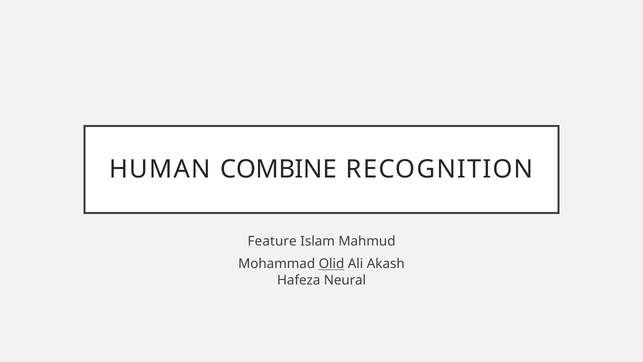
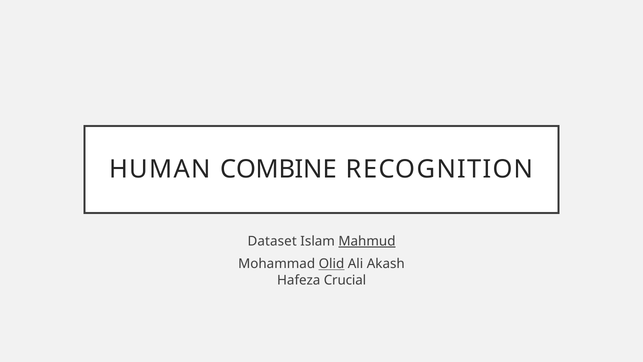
Feature: Feature -> Dataset (272, 241)
Mahmud underline: none -> present (367, 241)
Neural: Neural -> Crucial (345, 280)
